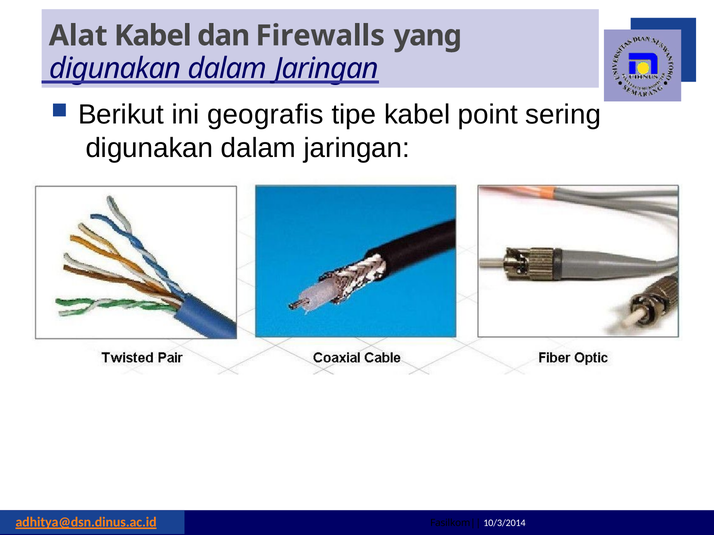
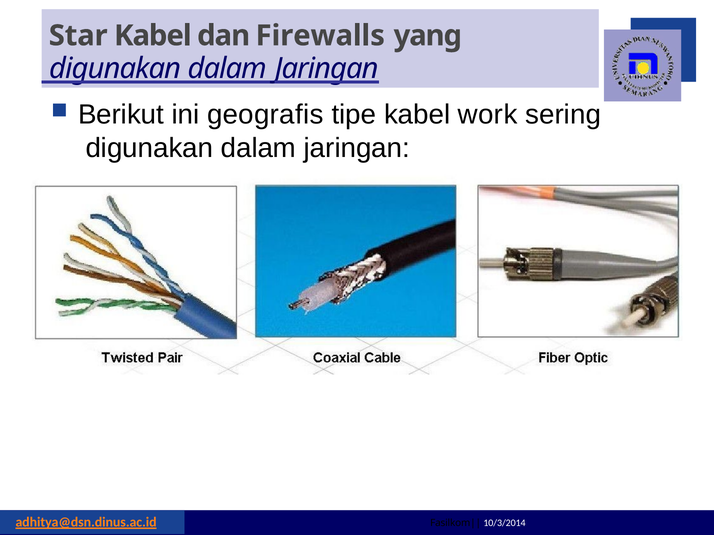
Alat: Alat -> Star (78, 36)
point: point -> work (488, 115)
